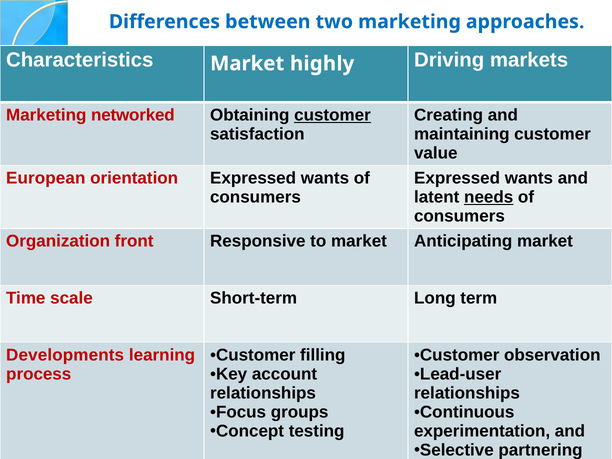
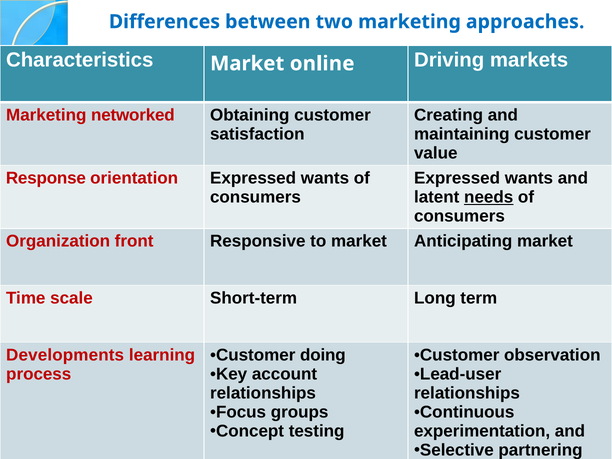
highly: highly -> online (322, 64)
customer underline: present -> none (332, 115)
European: European -> Response (46, 178)
filling: filling -> doing (323, 355)
